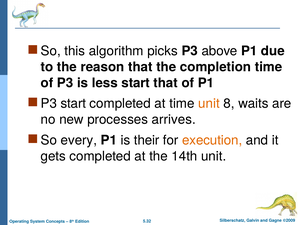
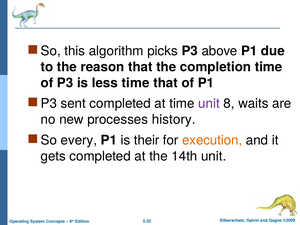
less start: start -> time (136, 83)
P3 start: start -> sent (73, 104)
unit colour: orange -> purple (209, 104)
arrives: arrives -> history (174, 120)
